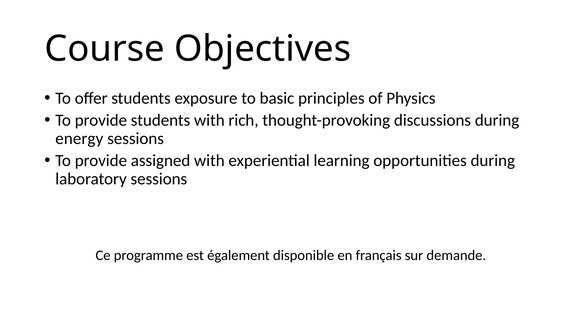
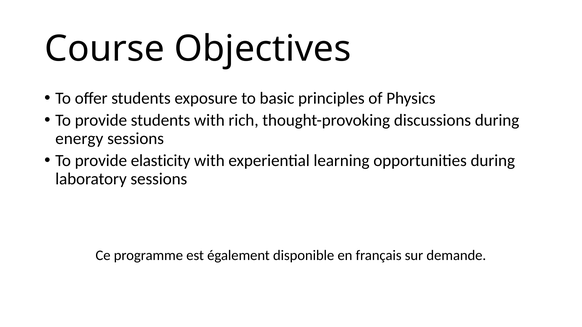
assigned: assigned -> elasticity (161, 161)
